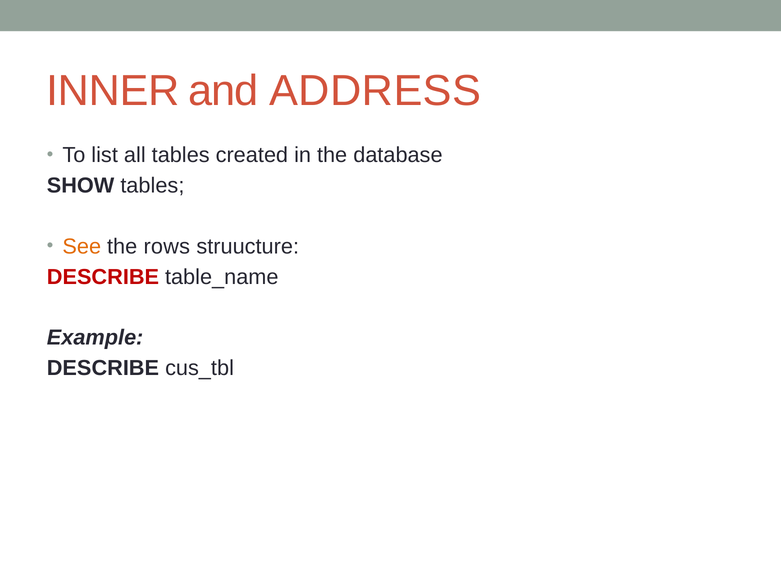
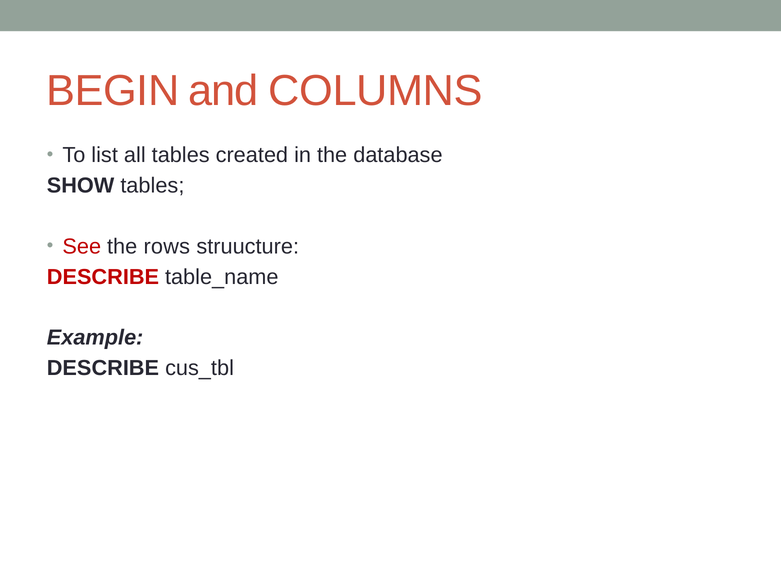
INNER: INNER -> BEGIN (113, 91)
ADDRESS: ADDRESS -> COLUMNS (376, 91)
See colour: orange -> red (82, 246)
